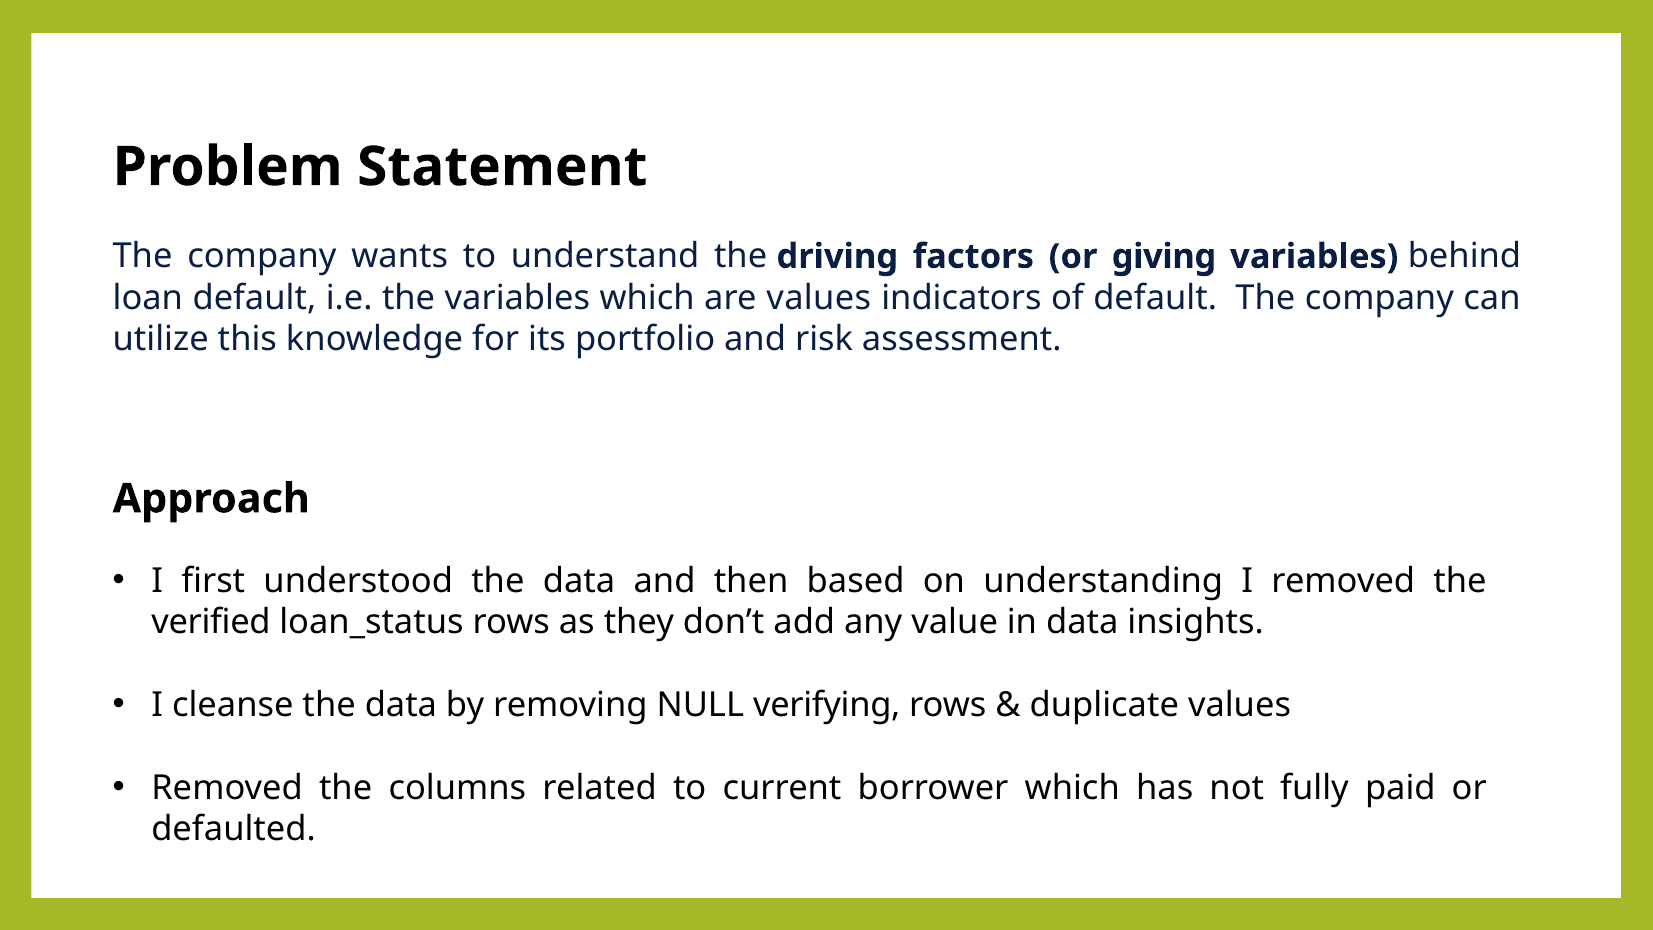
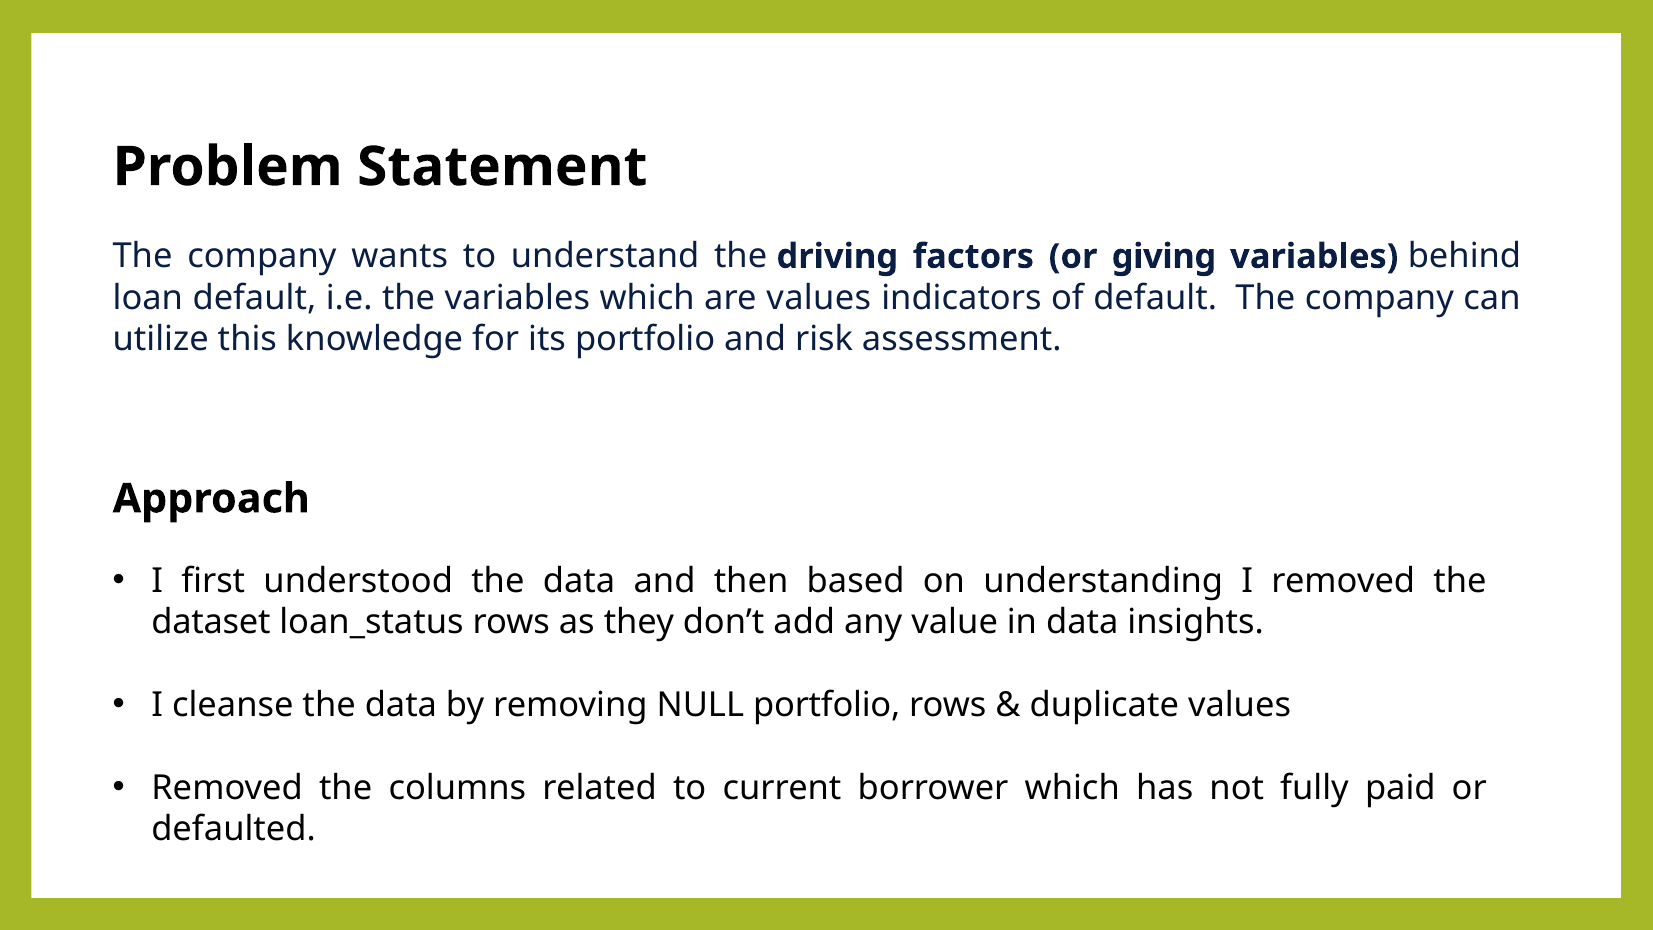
verified: verified -> dataset (211, 622)
NULL verifying: verifying -> portfolio (827, 705)
